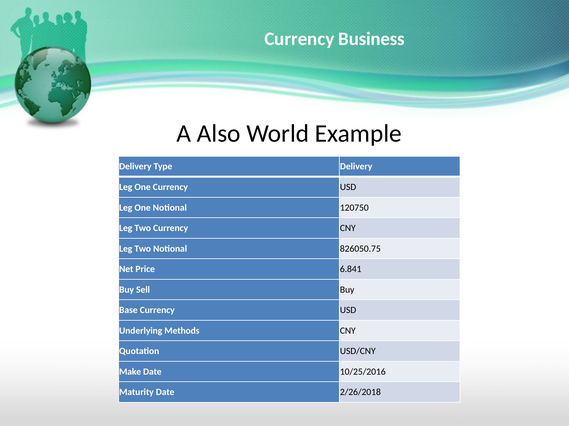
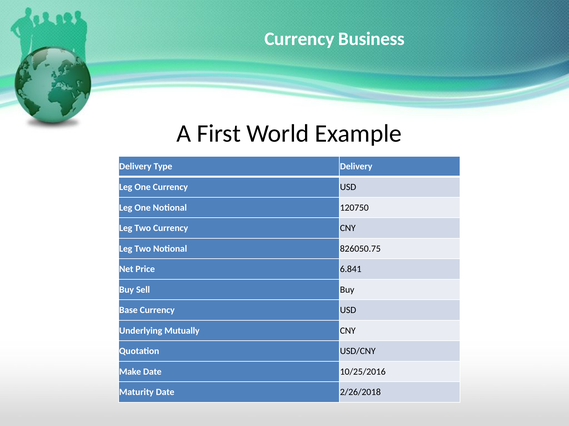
Also: Also -> First (219, 134)
Methods: Methods -> Mutually (182, 331)
